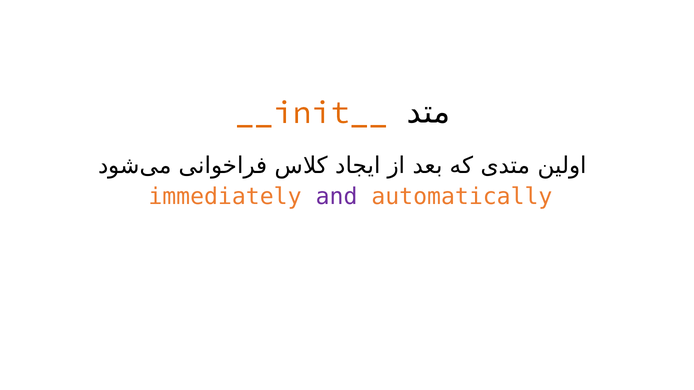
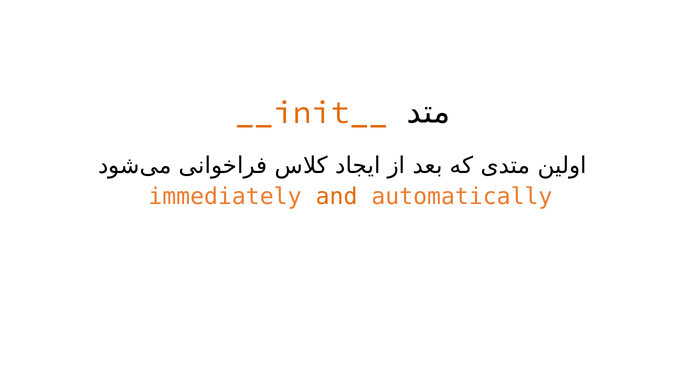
and colour: purple -> orange (337, 197)
